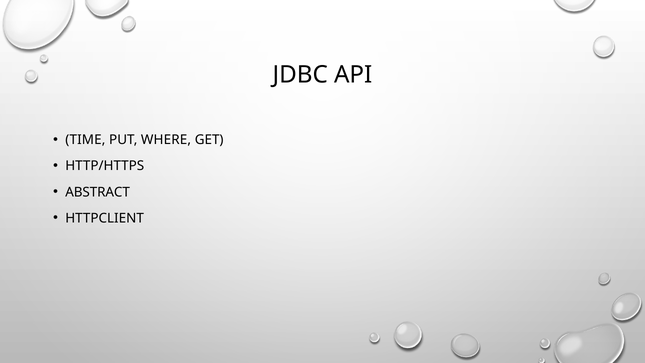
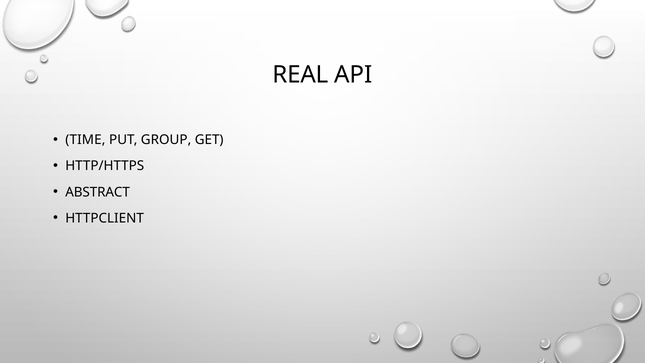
JDBC: JDBC -> REAL (300, 75)
WHERE: WHERE -> GROUP (166, 140)
